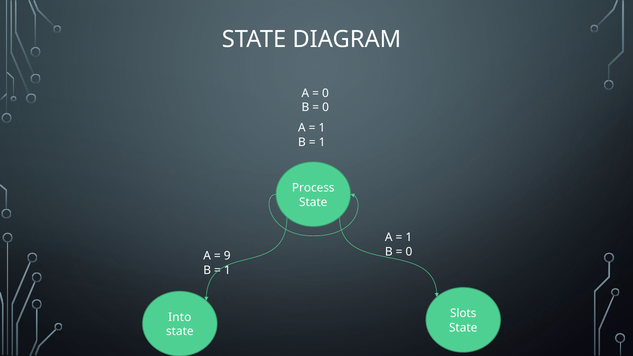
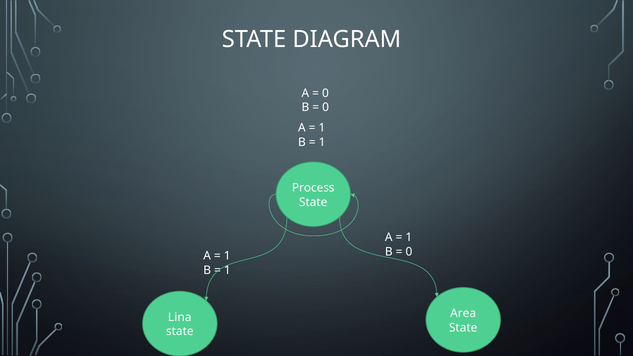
9: 9 -> 1 (227, 256)
Slots: Slots -> Area (463, 314)
Into: Into -> Lina (180, 317)
